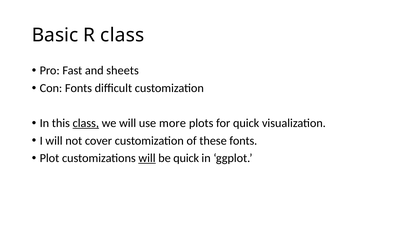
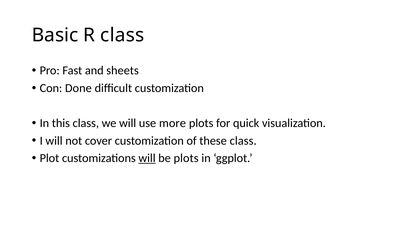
Con Fonts: Fonts -> Done (78, 88)
class underline: present -> none (86, 123)
these fonts: fonts -> class (243, 141)
be quick: quick -> plots (186, 158)
